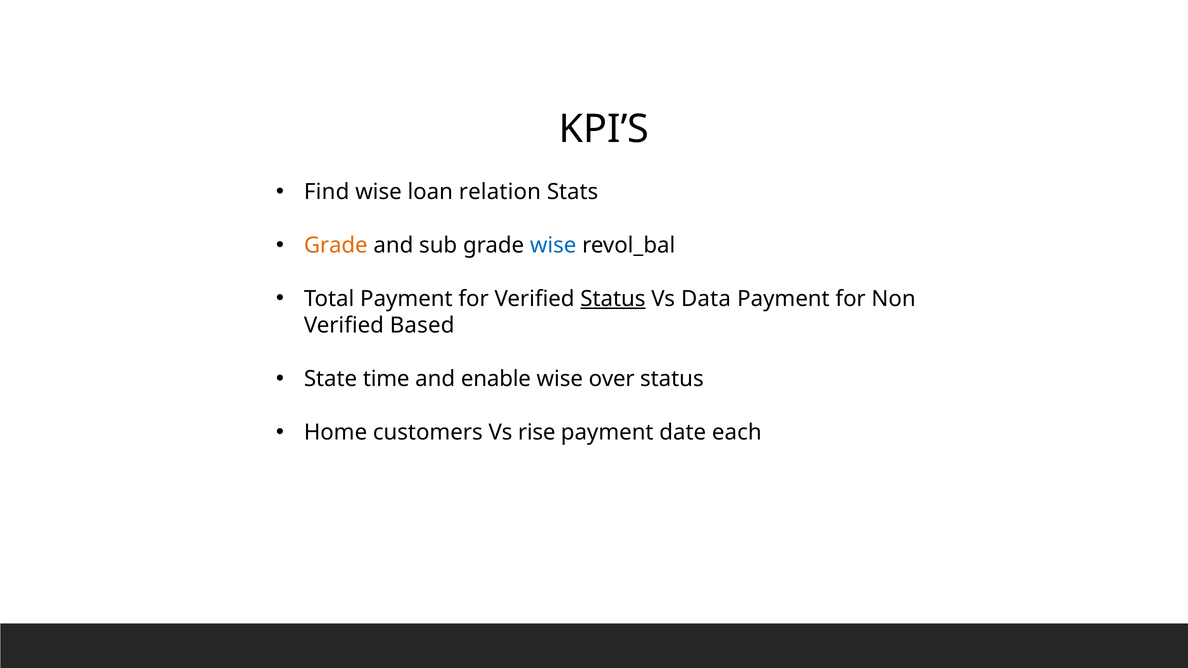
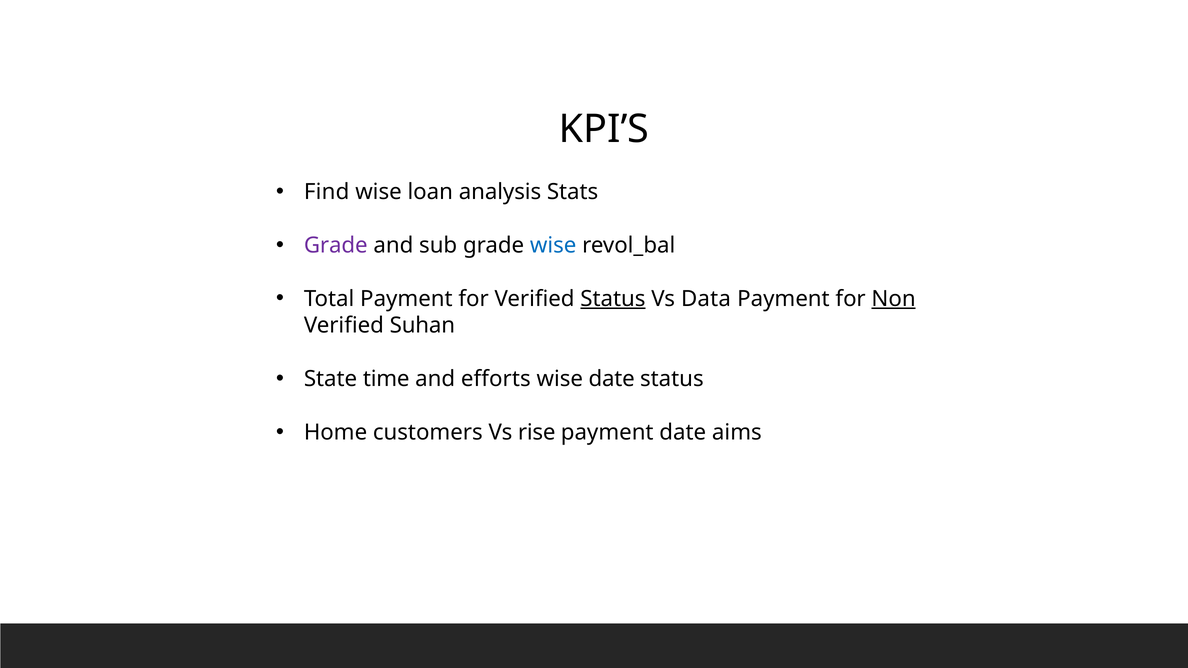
relation: relation -> analysis (500, 192)
Grade colour: orange -> purple (336, 245)
Non underline: none -> present (894, 299)
Based: Based -> Suhan (422, 326)
enable: enable -> efforts (496, 379)
wise over: over -> date (612, 379)
each: each -> aims (737, 433)
